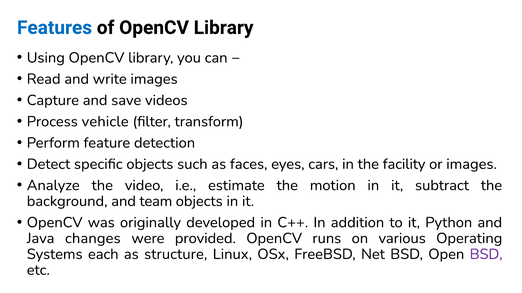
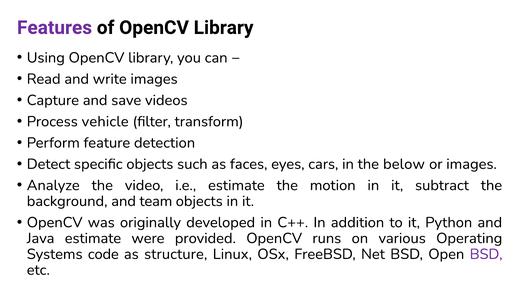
Features colour: blue -> purple (55, 28)
facility: facility -> below (404, 164)
Java changes: changes -> estimate (93, 239)
each: each -> code (103, 255)
